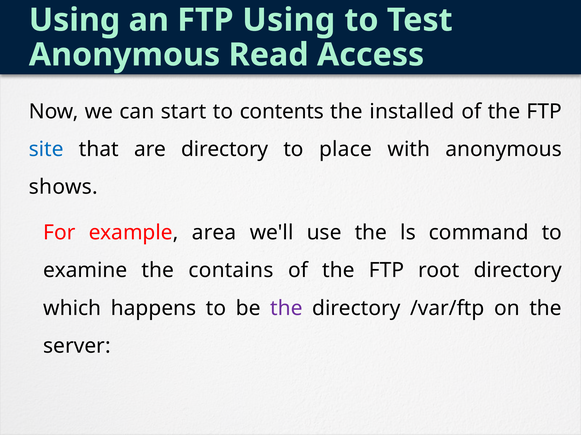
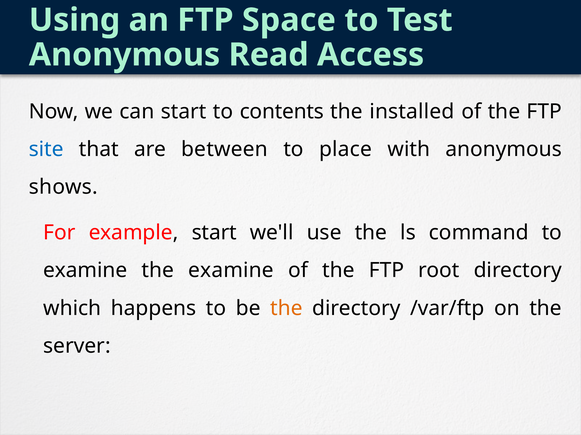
FTP Using: Using -> Space (289, 20)
are directory: directory -> between (225, 150)
example area: area -> start (214, 233)
the contains: contains -> examine (231, 271)
the colour: purple -> orange (286, 309)
